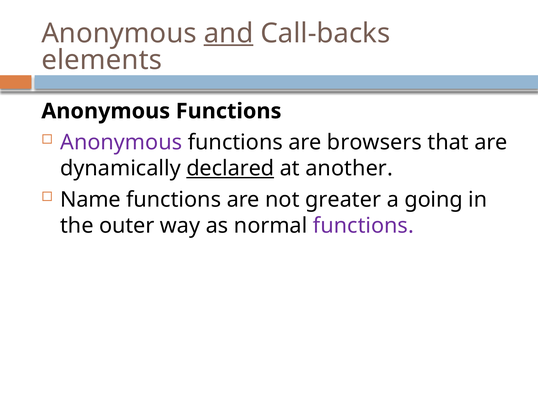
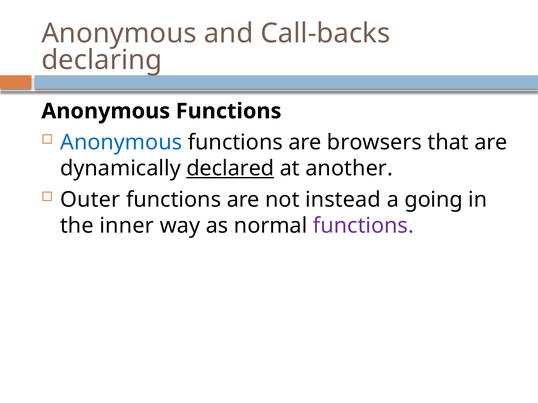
and underline: present -> none (229, 33)
elements: elements -> declaring (102, 60)
Anonymous colour: purple -> blue (121, 143)
Name: Name -> Outer (90, 200)
greater: greater -> instead (343, 200)
outer: outer -> inner (127, 226)
